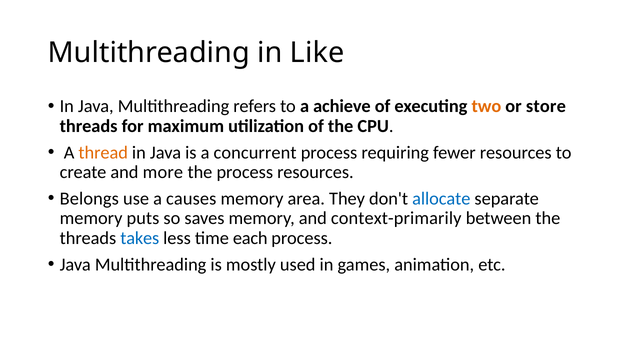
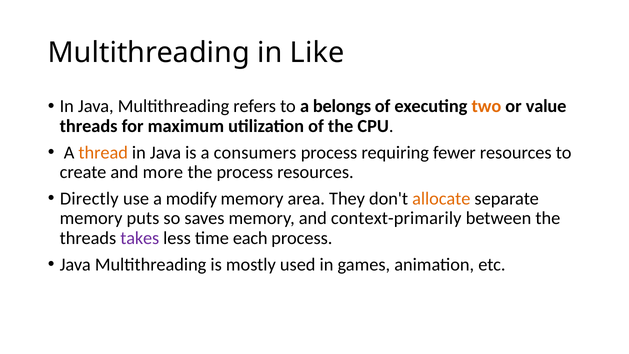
achieve: achieve -> belongs (342, 106)
store: store -> value (546, 106)
concurrent: concurrent -> consumers (255, 152)
Belongs: Belongs -> Directly (89, 199)
causes: causes -> modify (191, 199)
allocate colour: blue -> orange (441, 199)
takes colour: blue -> purple (140, 238)
